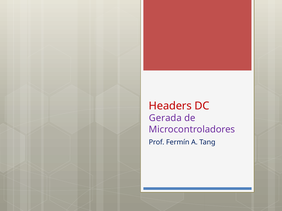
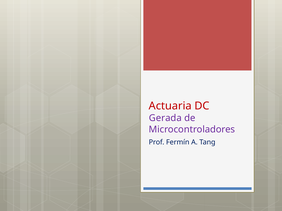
Headers: Headers -> Actuaria (170, 106)
